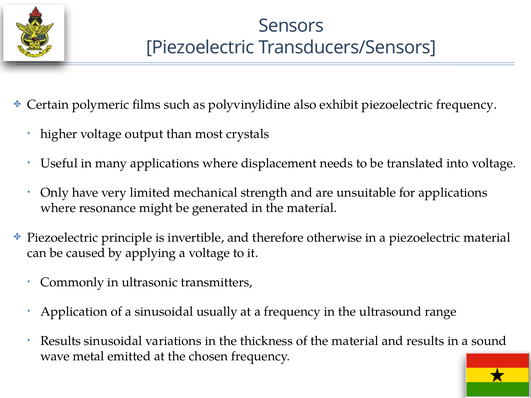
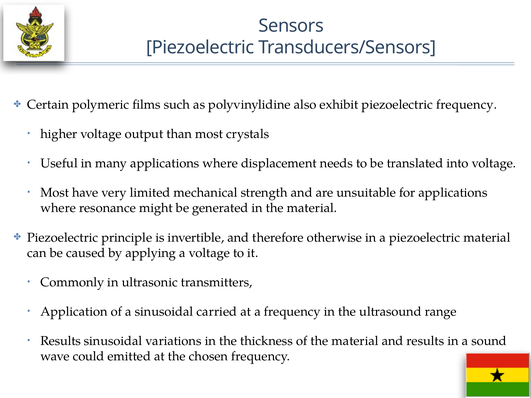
Only: Only -> Most (55, 193)
usually: usually -> carried (217, 312)
metal: metal -> could (89, 356)
